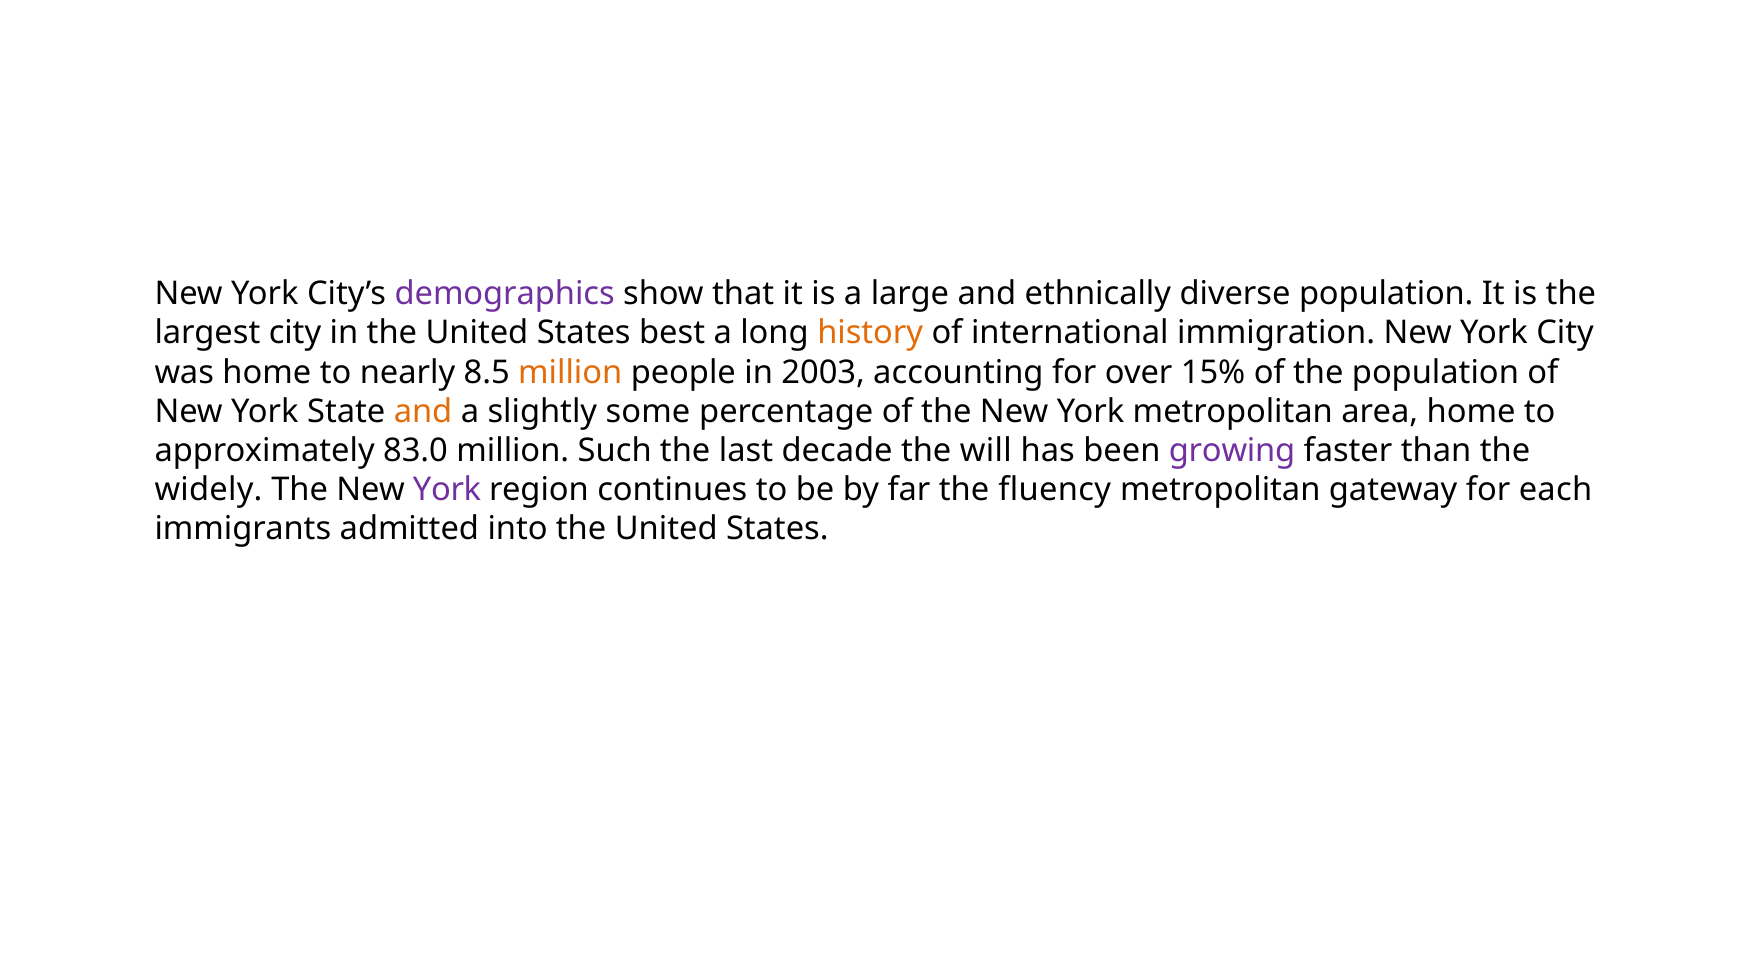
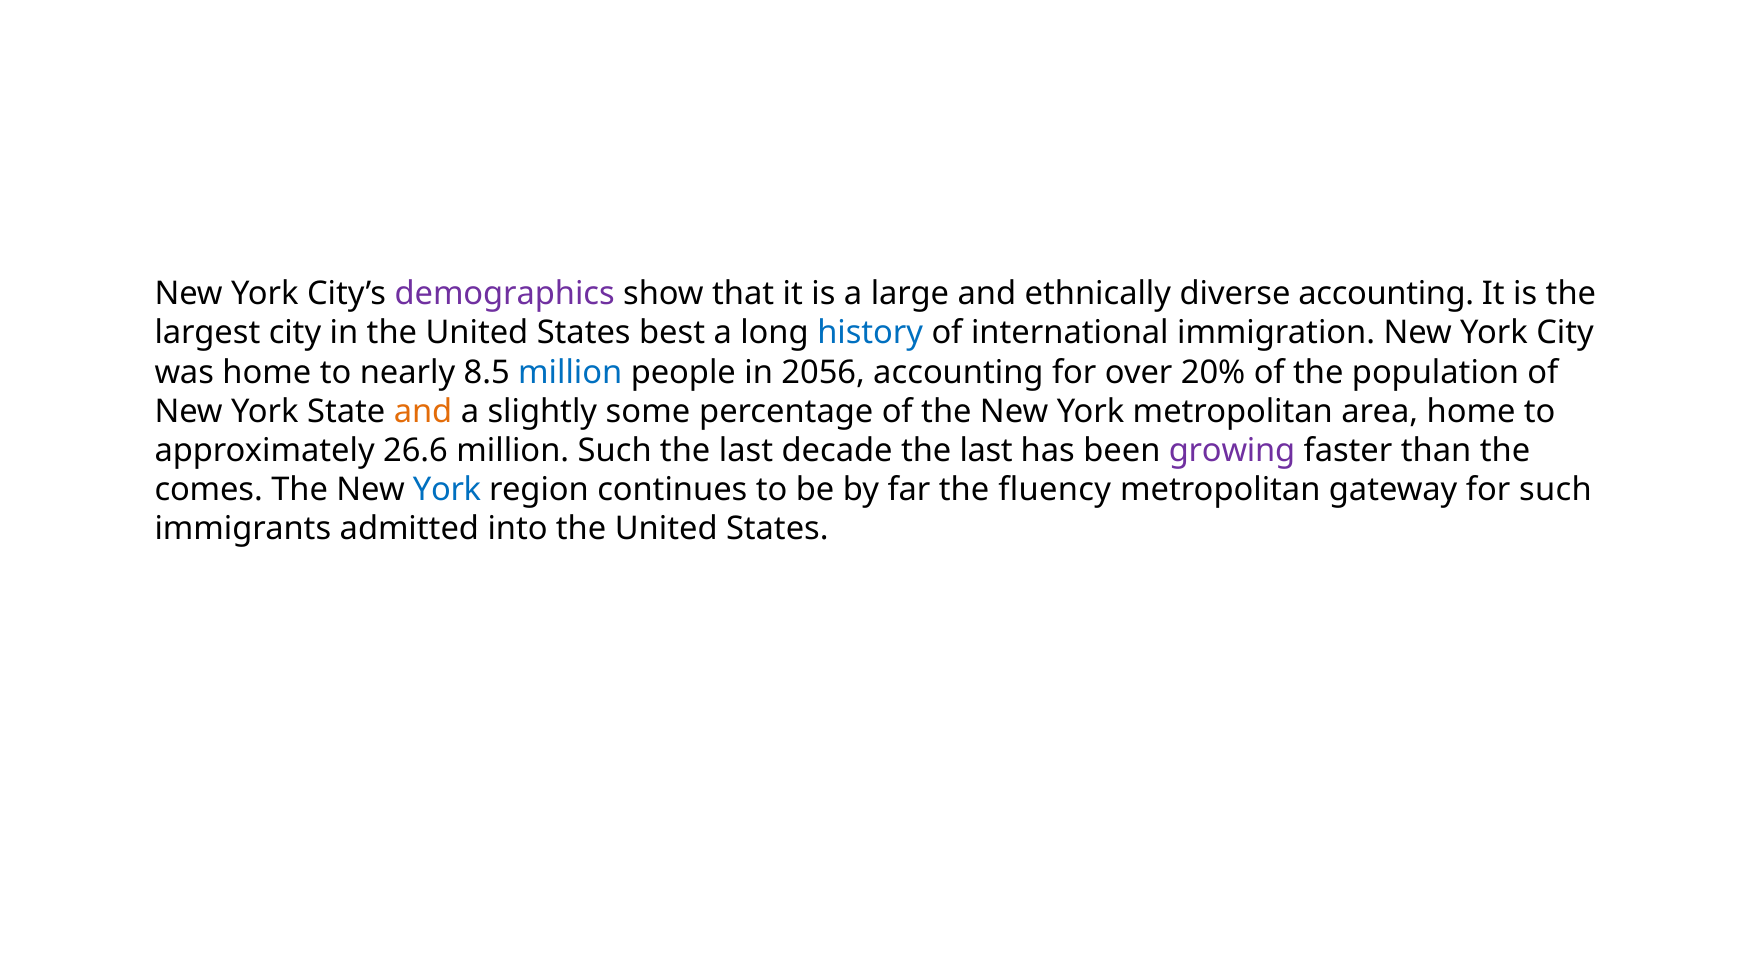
diverse population: population -> accounting (1386, 294)
history colour: orange -> blue (870, 333)
million colour: orange -> blue (570, 372)
2003: 2003 -> 2056 (823, 372)
15%: 15% -> 20% (1213, 372)
83.0: 83.0 -> 26.6 (415, 451)
decade the will: will -> last (986, 451)
widely: widely -> comes (209, 490)
York colour: purple -> blue (447, 490)
for each: each -> such (1555, 490)
